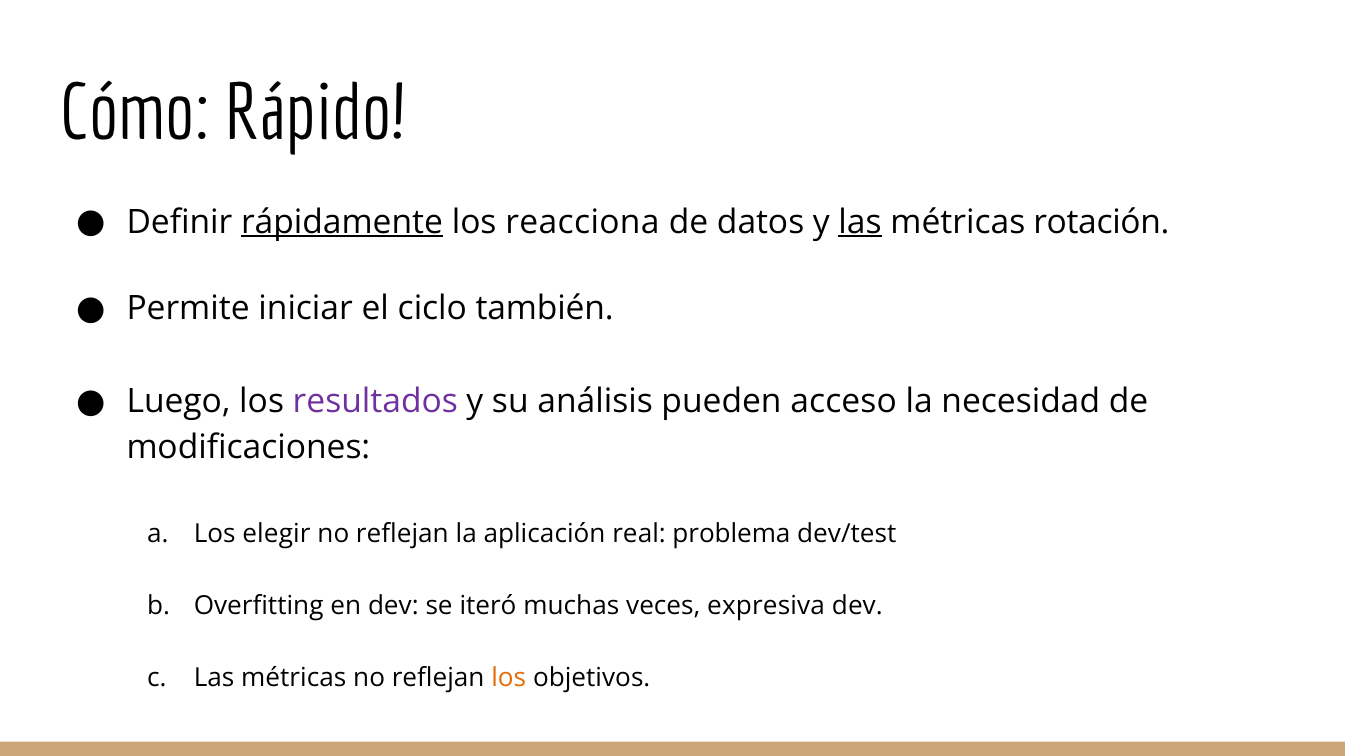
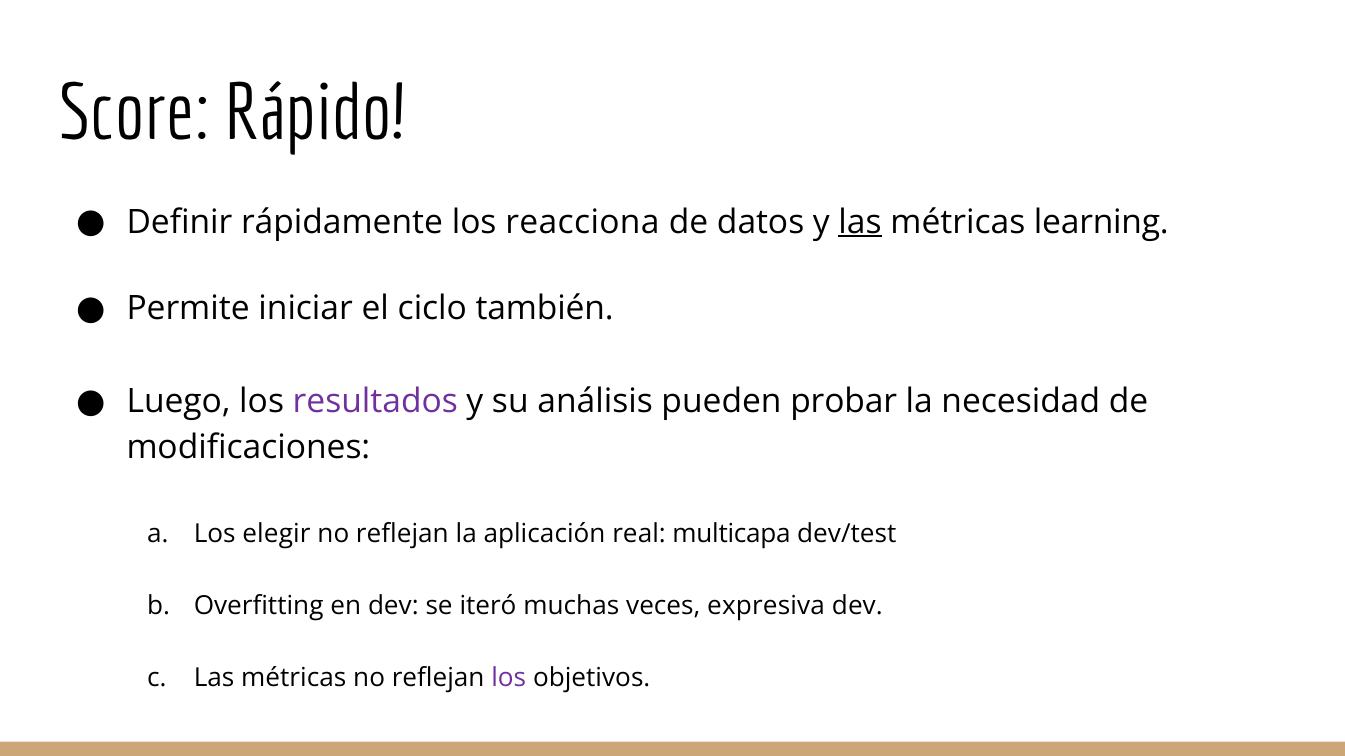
Cómo: Cómo -> Score (134, 114)
rápidamente underline: present -> none (342, 222)
rotación: rotación -> learning (1101, 222)
acceso: acceso -> probar (844, 402)
problema: problema -> multicapa (732, 535)
los colour: orange -> purple (509, 679)
